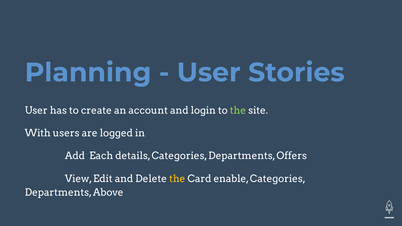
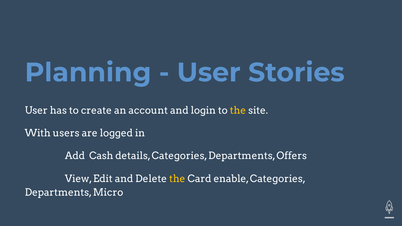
the colour: light green -> yellow (238, 110)
Each: Each -> Cash (101, 156)
Above: Above -> Micro (108, 193)
